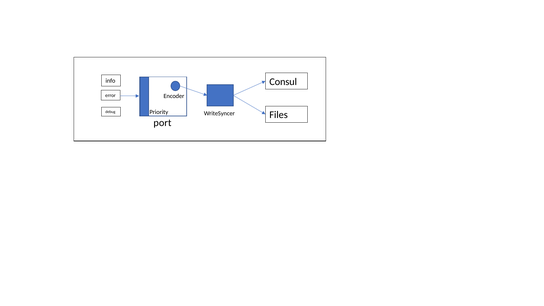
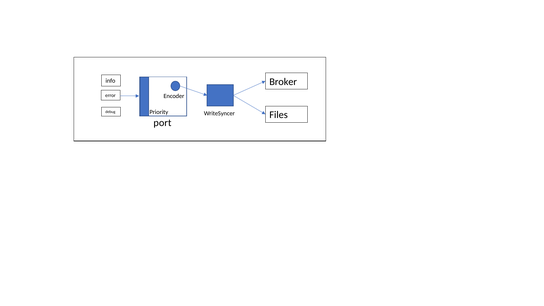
Consul: Consul -> Broker (283, 82)
